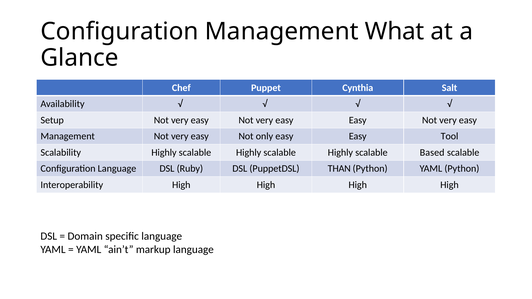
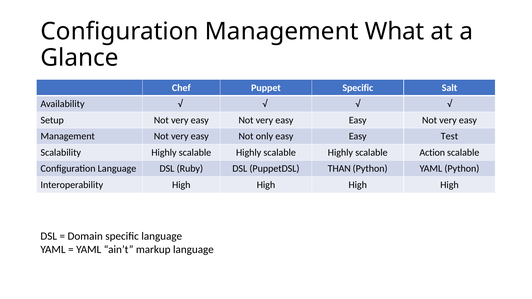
Puppet Cynthia: Cynthia -> Specific (358, 88)
Tool: Tool -> Test (449, 136)
Based: Based -> Action (432, 153)
